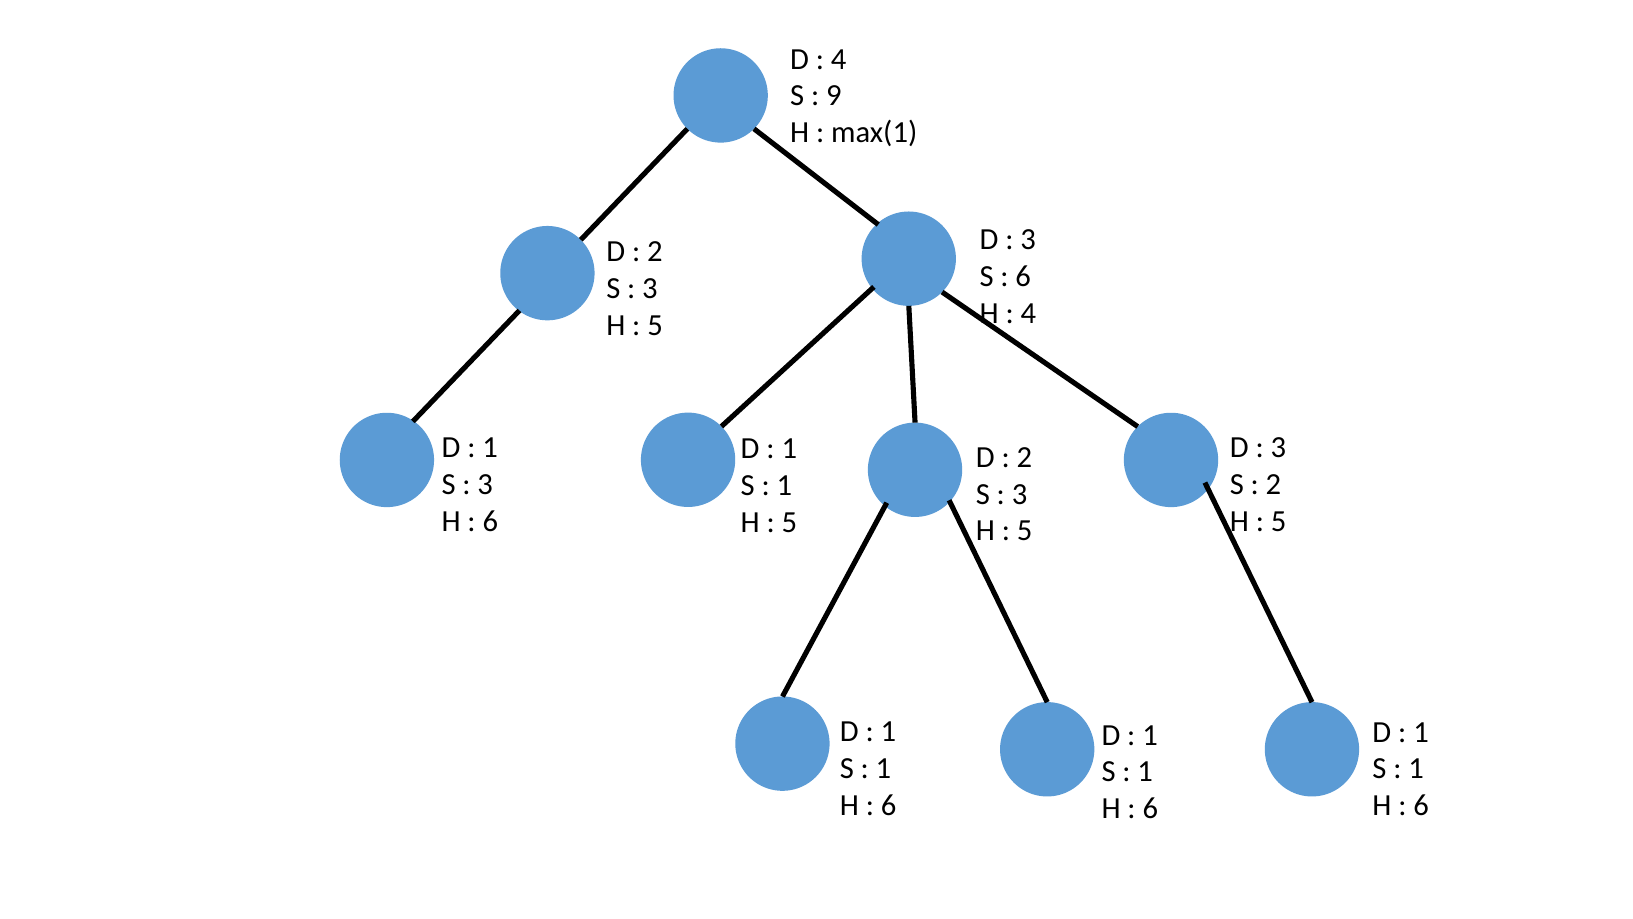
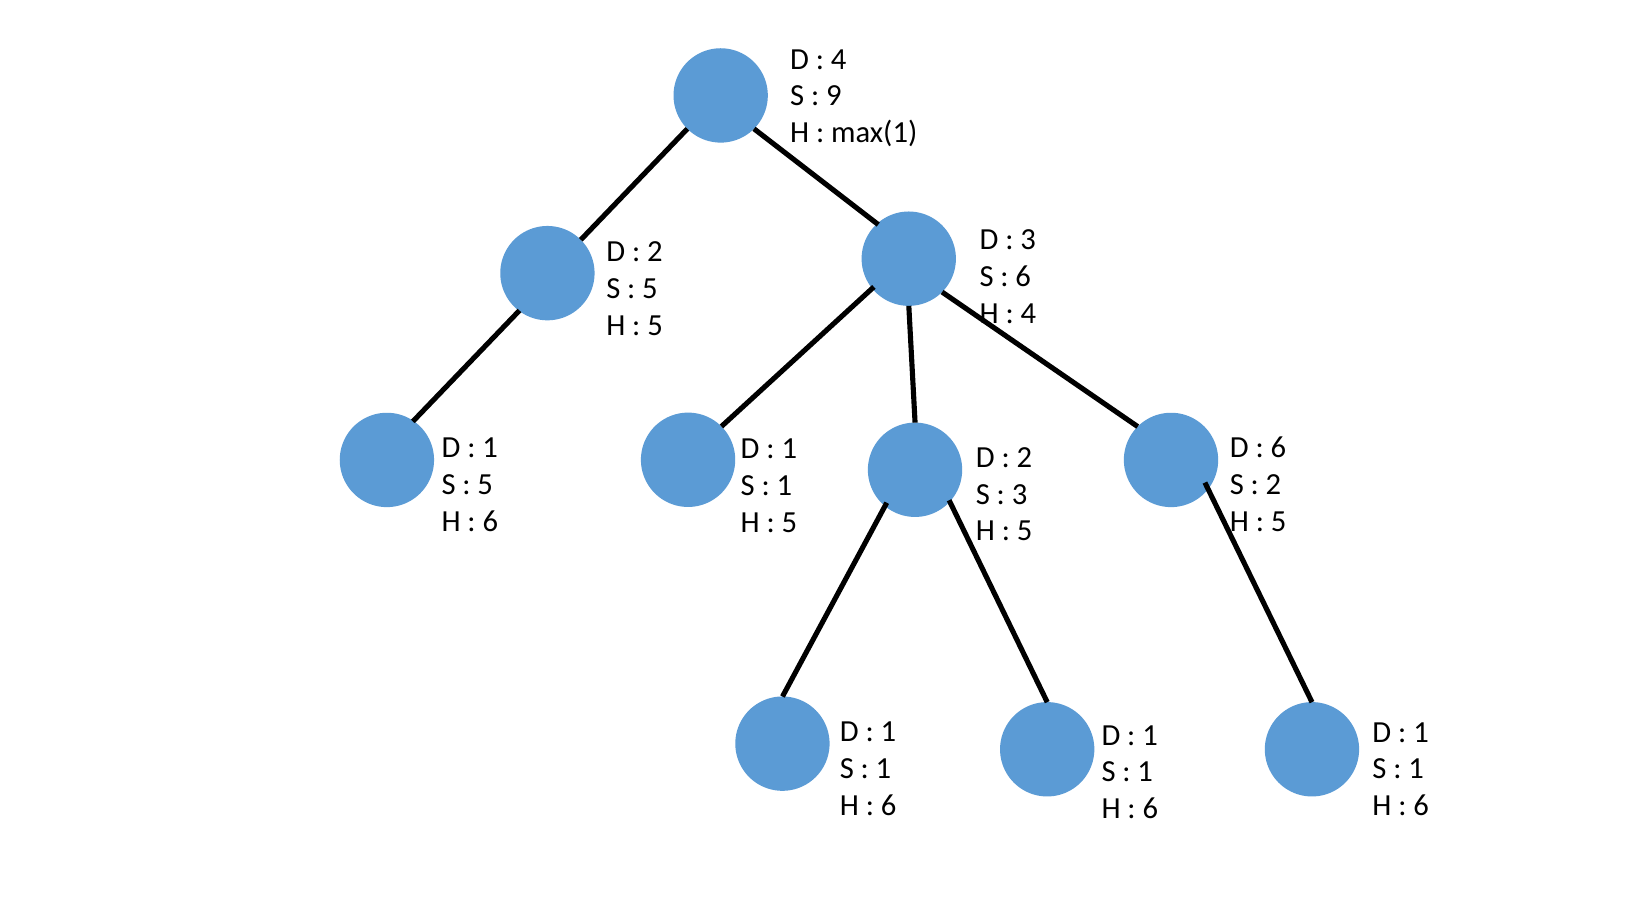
3: 3 -> 5 (650, 288)
3: 3 -> 6 (1278, 447)
3: 3 -> 5 (485, 484)
